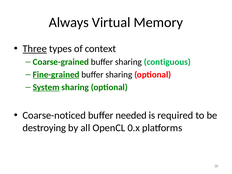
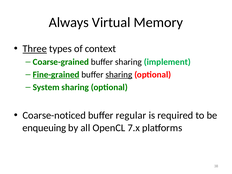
contiguous: contiguous -> implement (167, 62)
sharing underline: none -> present (119, 75)
System underline: present -> none (46, 87)
needed: needed -> regular (131, 115)
destroying: destroying -> enqueuing (44, 128)
0.x: 0.x -> 7.x (134, 128)
